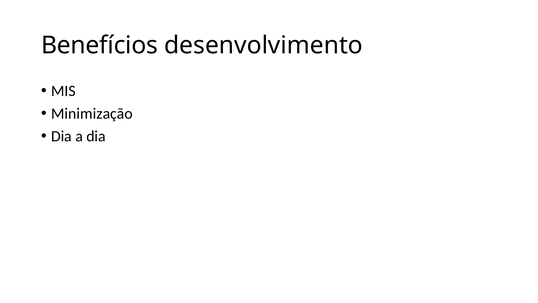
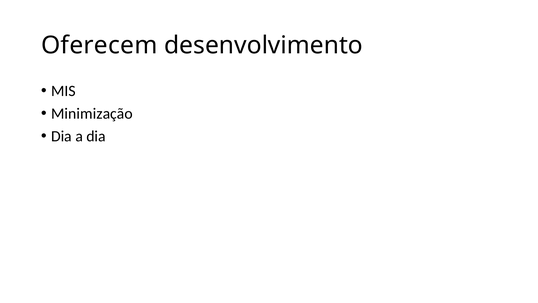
Benefícios: Benefícios -> Oferecem (99, 45)
